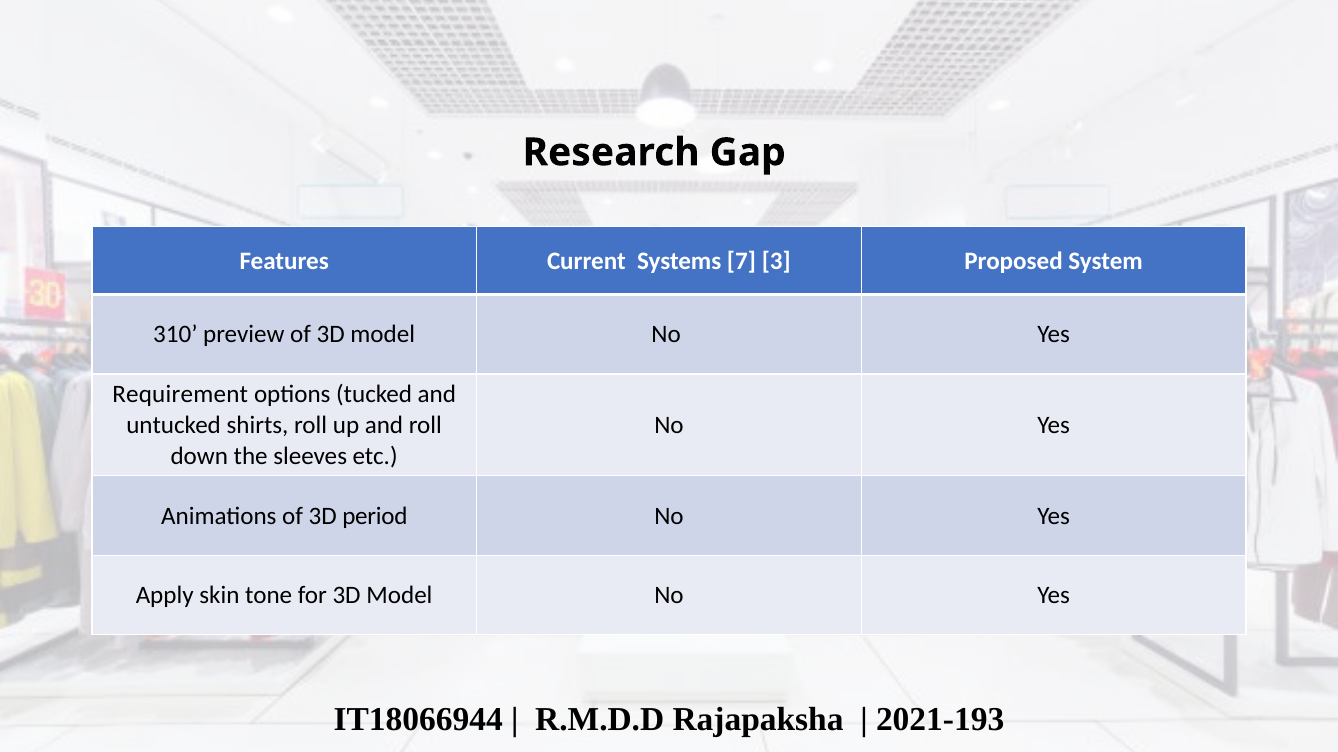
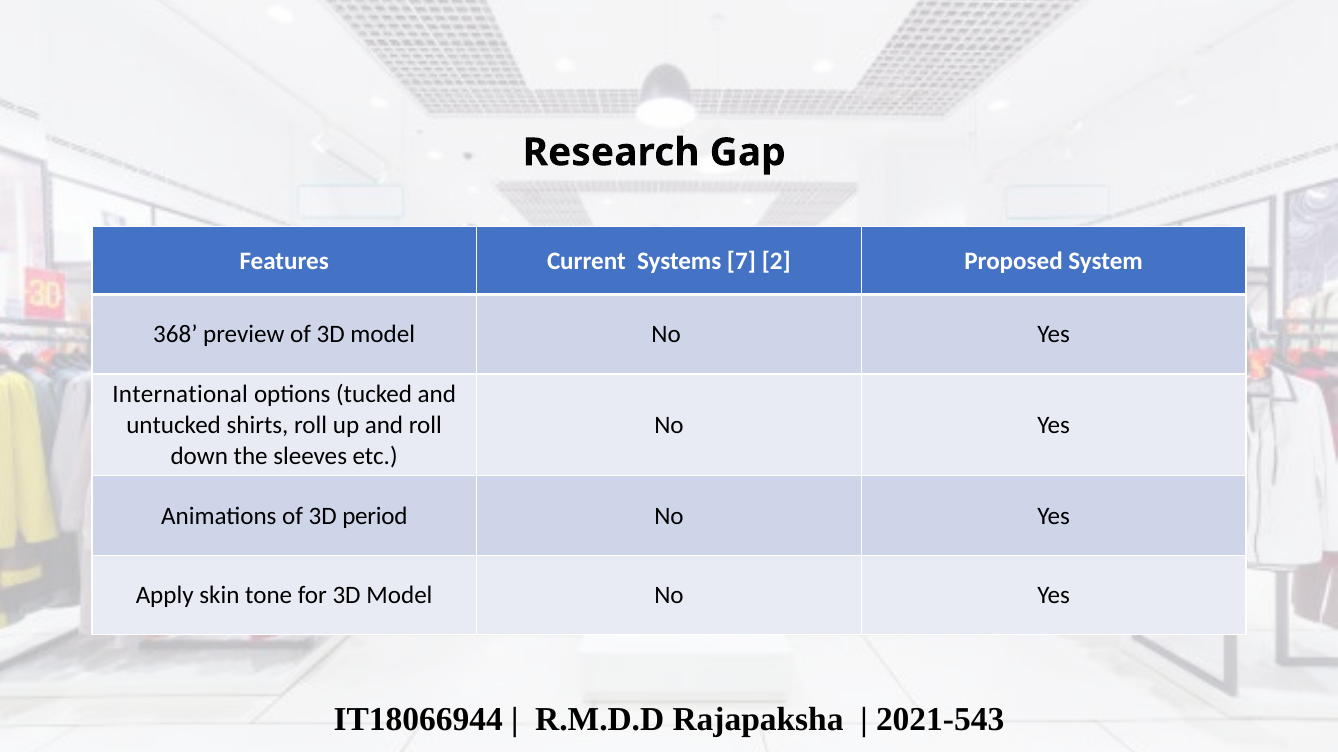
3: 3 -> 2 (776, 261)
310: 310 -> 368 (175, 335)
Requirement: Requirement -> International (180, 395)
2021-193: 2021-193 -> 2021-543 (940, 720)
